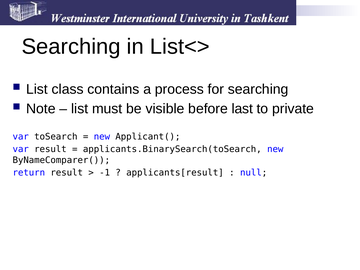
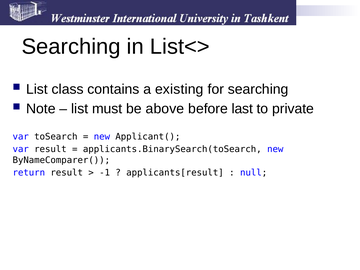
process: process -> existing (179, 89)
visible: visible -> above (165, 109)
